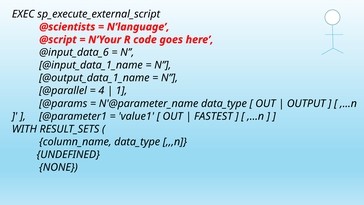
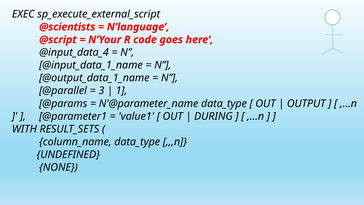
@input_data_6: @input_data_6 -> @input_data_4 (74, 52)
4: 4 -> 3 (101, 91)
FASTEST: FASTEST -> DURING (213, 116)
